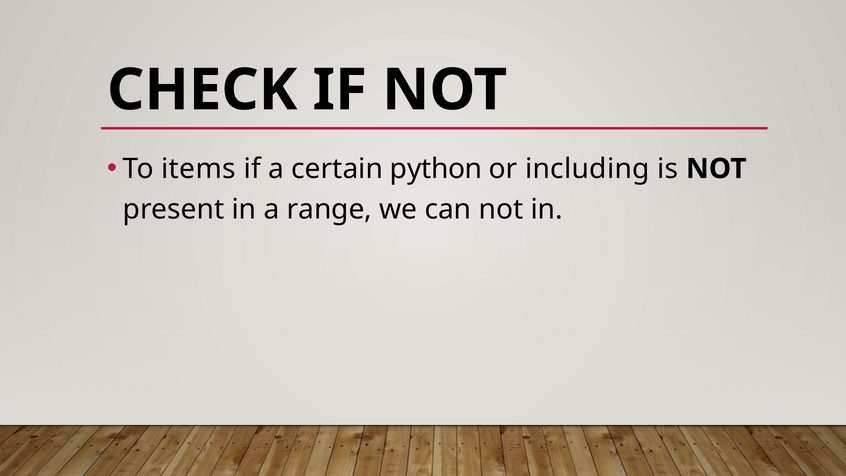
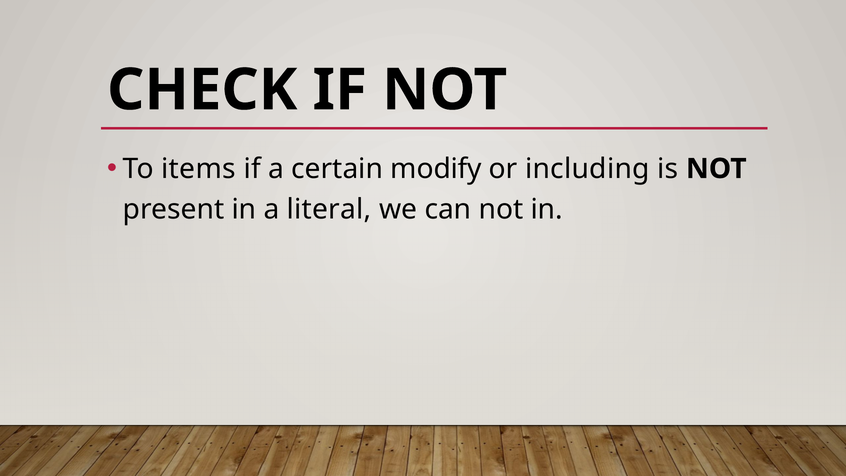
python: python -> modify (436, 169)
range: range -> literal (329, 209)
